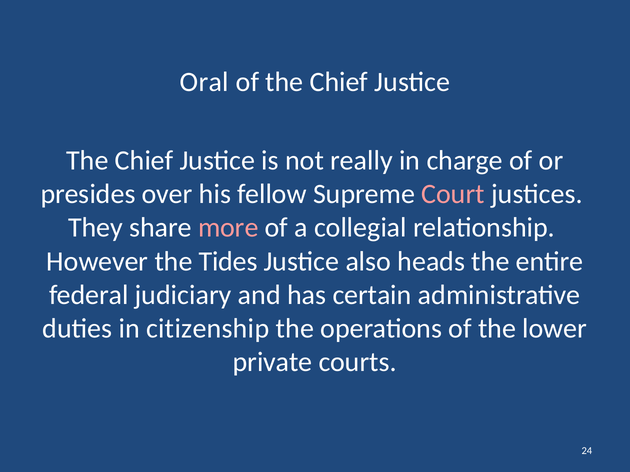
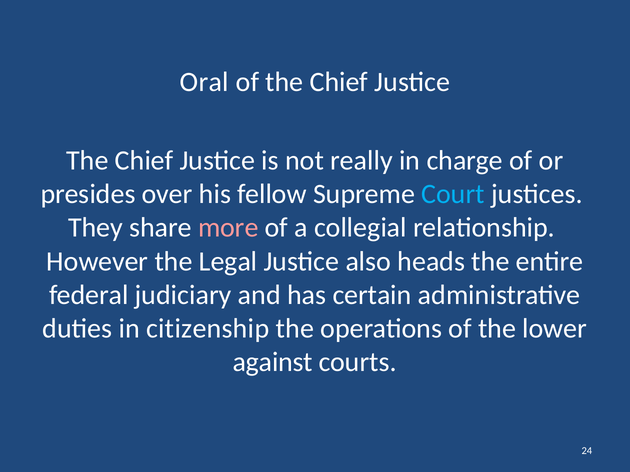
Court colour: pink -> light blue (453, 194)
Tides: Tides -> Legal (228, 262)
private: private -> against (273, 362)
